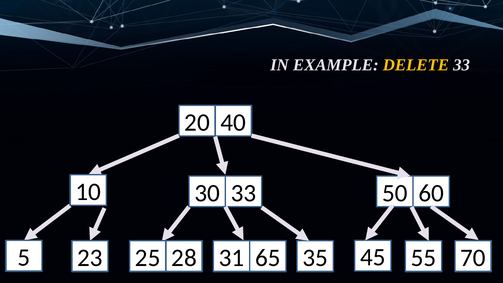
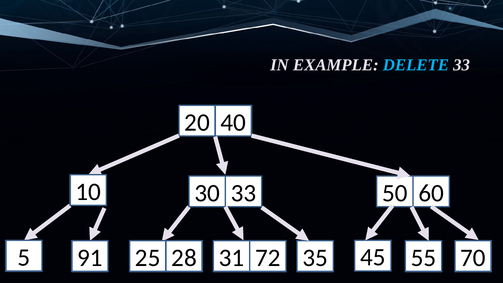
DELETE colour: yellow -> light blue (416, 65)
23: 23 -> 91 (90, 258)
65: 65 -> 72 (268, 258)
